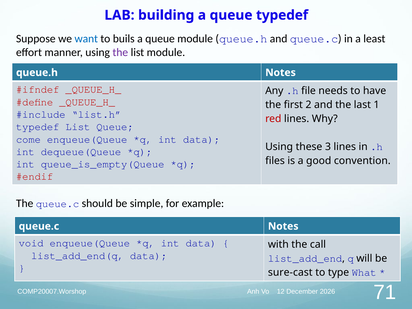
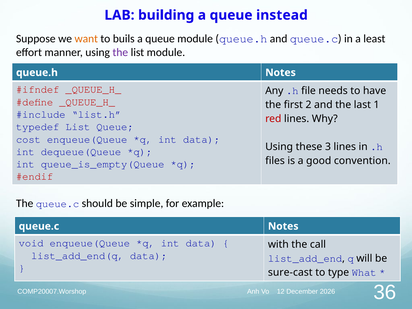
queue typedef: typedef -> instead (282, 15)
want colour: blue -> orange (86, 39)
come: come -> cost (28, 139)
71: 71 -> 36 (385, 292)
